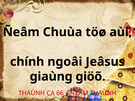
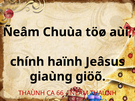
ngoâi: ngoâi -> haïnh (65, 62)
